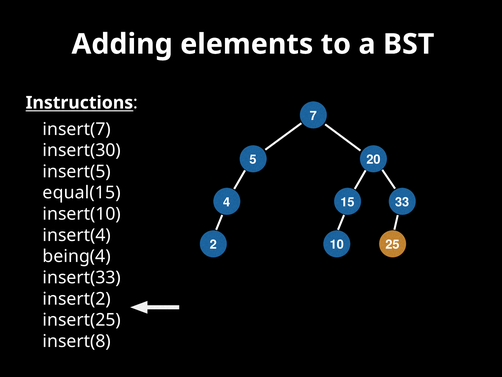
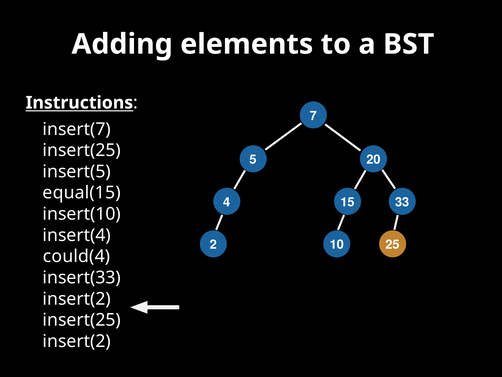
insert(30: insert(30 -> insert(25 (82, 150)
being(4: being(4 -> could(4 (77, 256)
insert(8: insert(8 -> insert(2 (77, 341)
